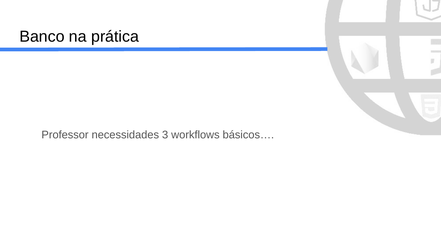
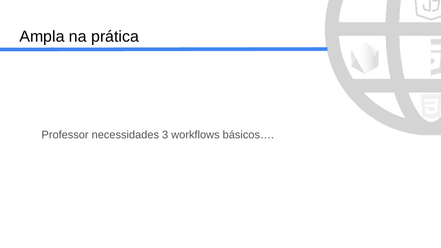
Banco: Banco -> Ampla (42, 37)
